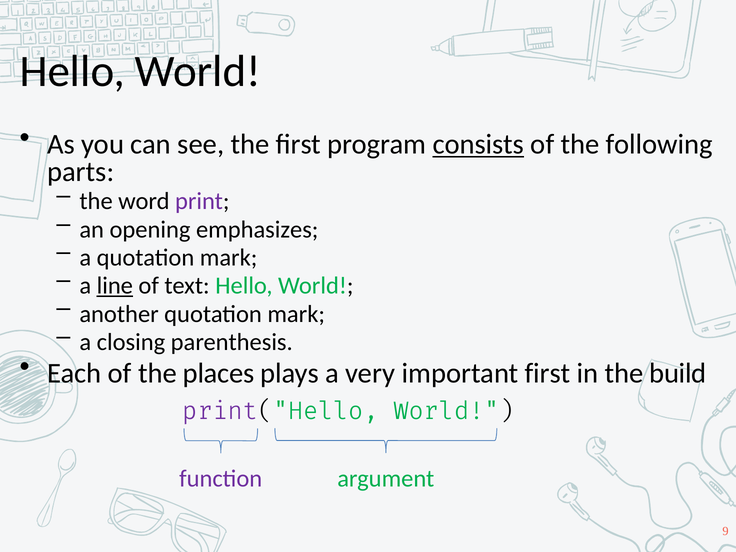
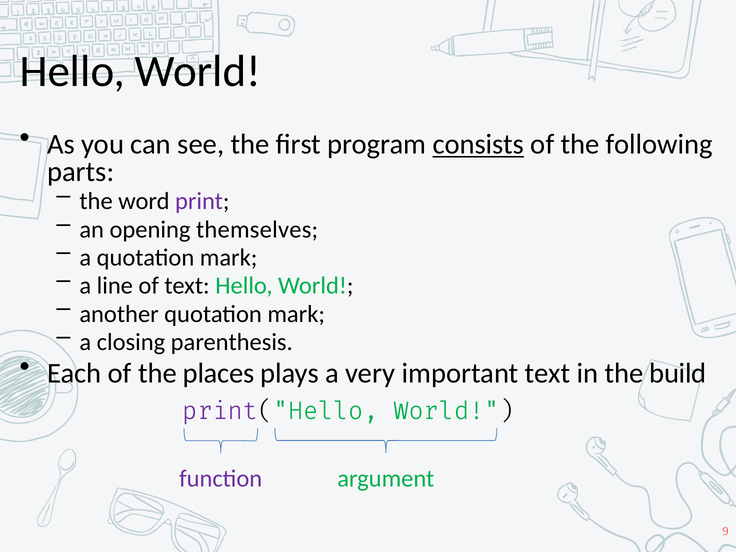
emphasizes: emphasizes -> themselves (257, 230)
line underline: present -> none (115, 286)
important first: first -> text (547, 373)
